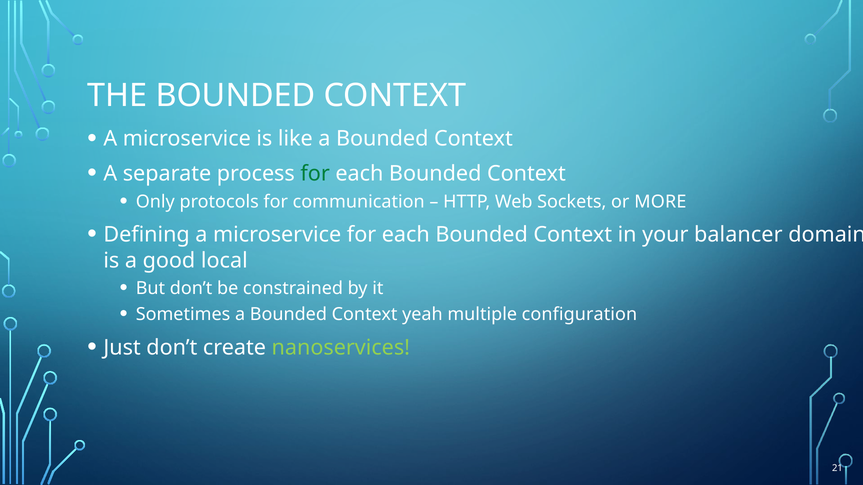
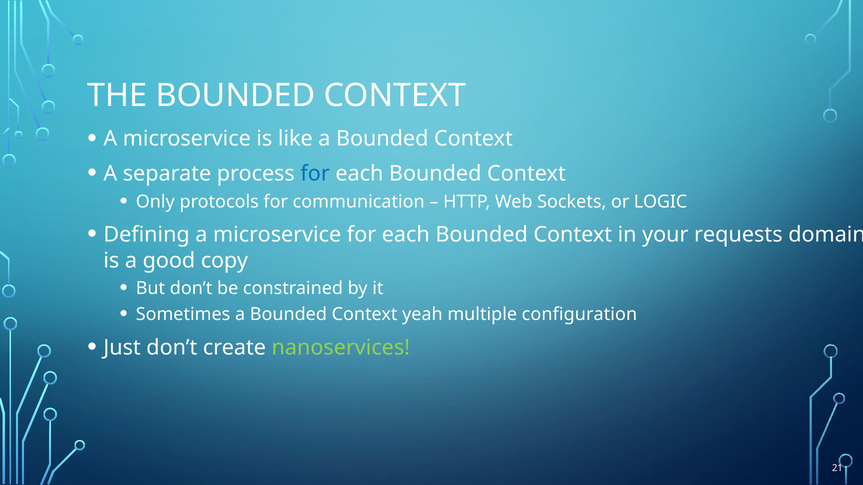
for colour: green -> blue (315, 174)
MORE: MORE -> LOGIC (661, 202)
balancer: balancer -> requests (738, 235)
local: local -> copy (224, 261)
